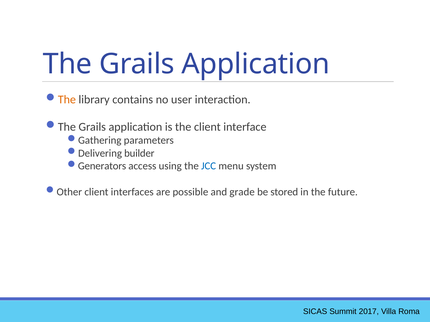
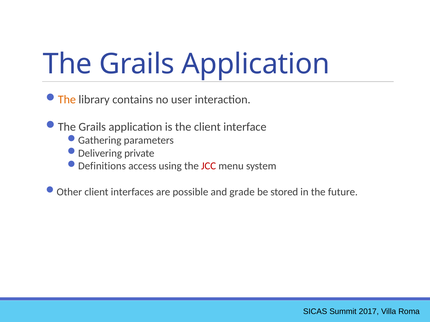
builder: builder -> private (139, 153)
Generators: Generators -> Definitions (102, 166)
JCC colour: blue -> red (209, 166)
